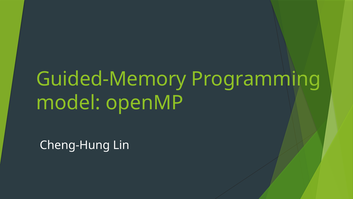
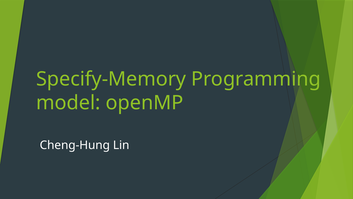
Guided-Memory: Guided-Memory -> Specify-Memory (111, 79)
